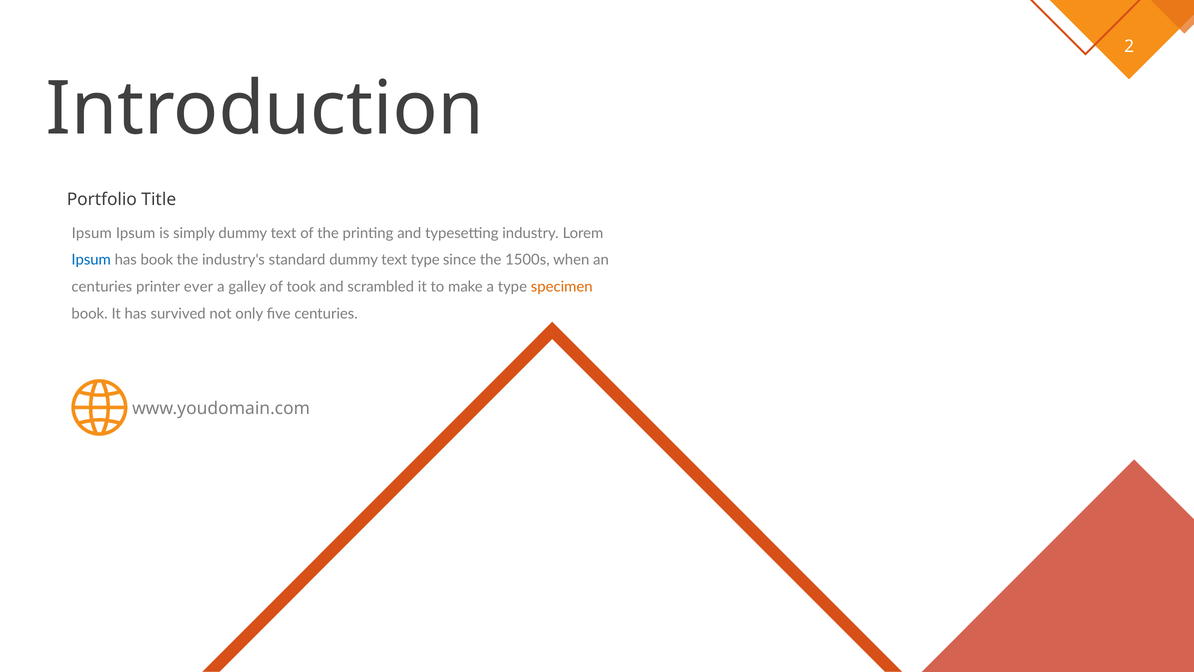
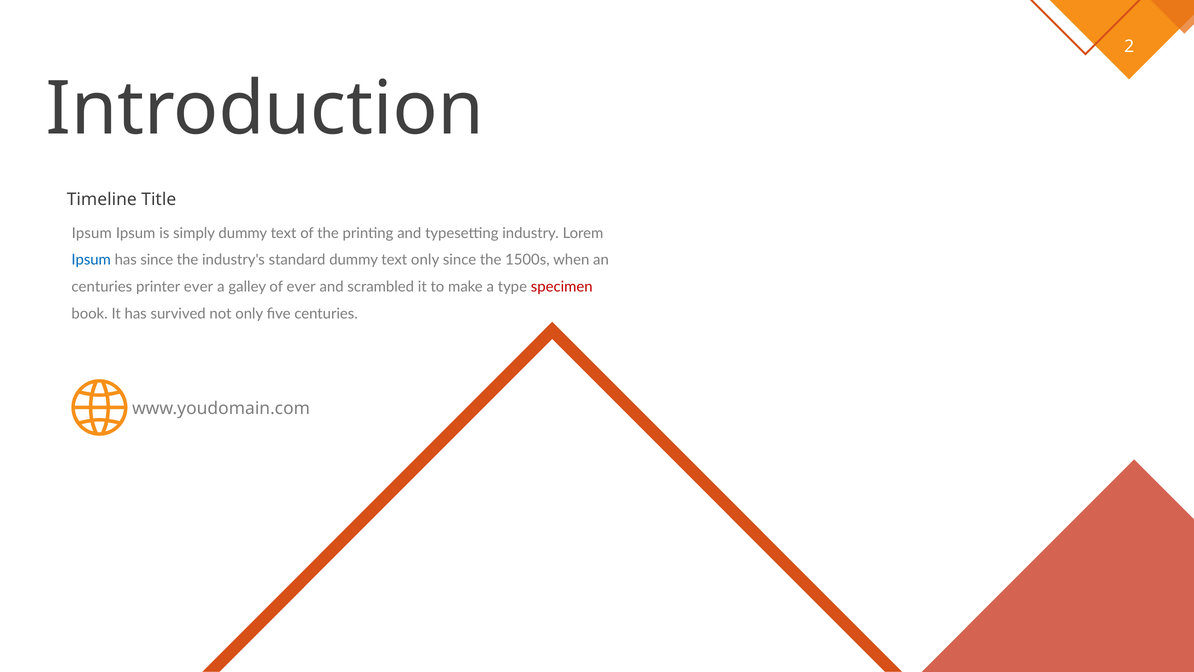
Portfolio: Portfolio -> Timeline (102, 199)
has book: book -> since (157, 260)
text type: type -> only (425, 260)
of took: took -> ever (301, 287)
specimen colour: orange -> red (562, 287)
